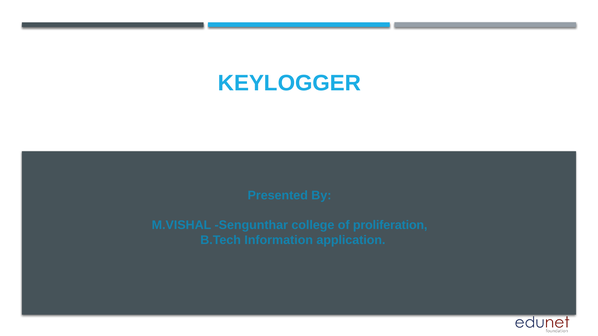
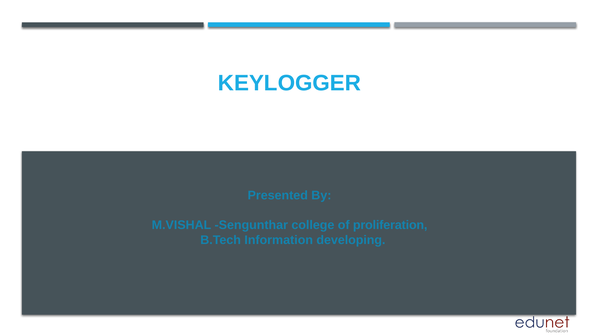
application: application -> developing (351, 240)
